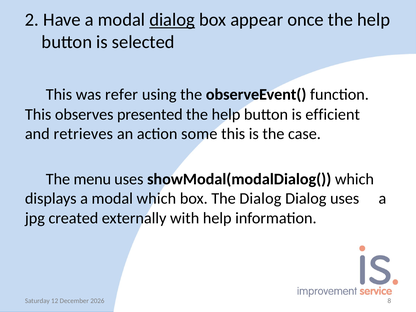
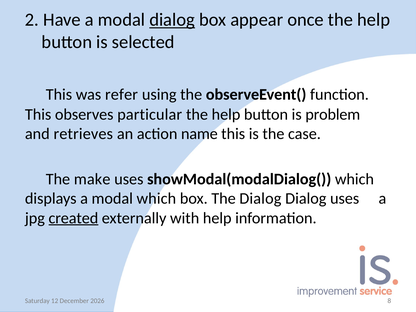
presented: presented -> particular (150, 114)
efficient: efficient -> problem (333, 114)
some: some -> name (199, 134)
menu: menu -> make (92, 179)
created underline: none -> present (73, 218)
